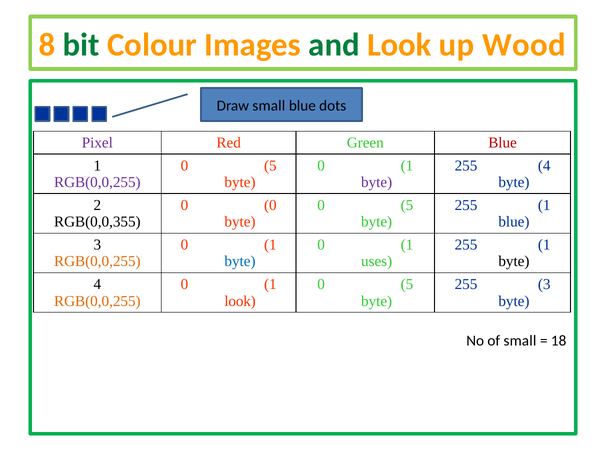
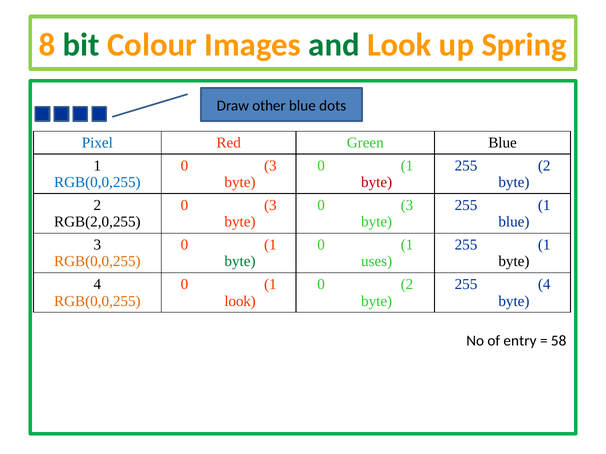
Wood: Wood -> Spring (524, 45)
Draw small: small -> other (269, 106)
Pixel colour: purple -> blue (97, 143)
Blue colour: red -> black (503, 143)
5: 5 -> 3 (270, 166)
255 4: 4 -> 2 (544, 166)
RGB(0,0,255 colour: purple -> blue (97, 182)
byte colour: purple -> red (377, 182)
0: 0 -> 3 (270, 205)
5: 5 -> 3 (407, 205)
RGB(0,0,355: RGB(0,0,355 -> RGB(2,0,255 (97, 222)
byte colour: blue -> green (240, 262)
5: 5 -> 2 (407, 285)
255 3: 3 -> 4 (544, 285)
of small: small -> entry (520, 341)
18: 18 -> 58 (559, 341)
